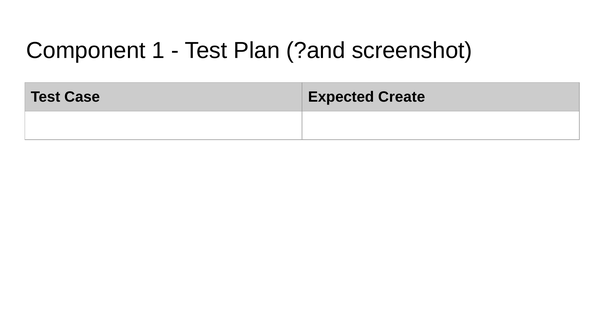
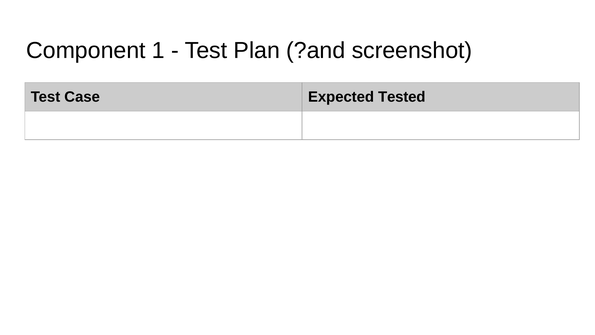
Create: Create -> Tested (402, 97)
